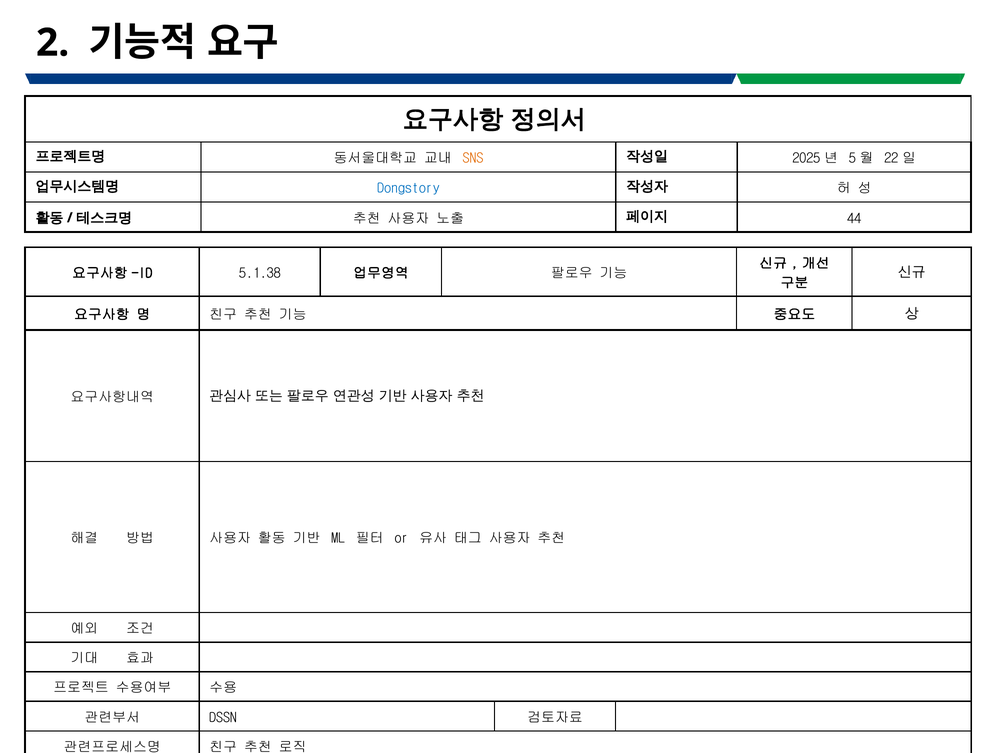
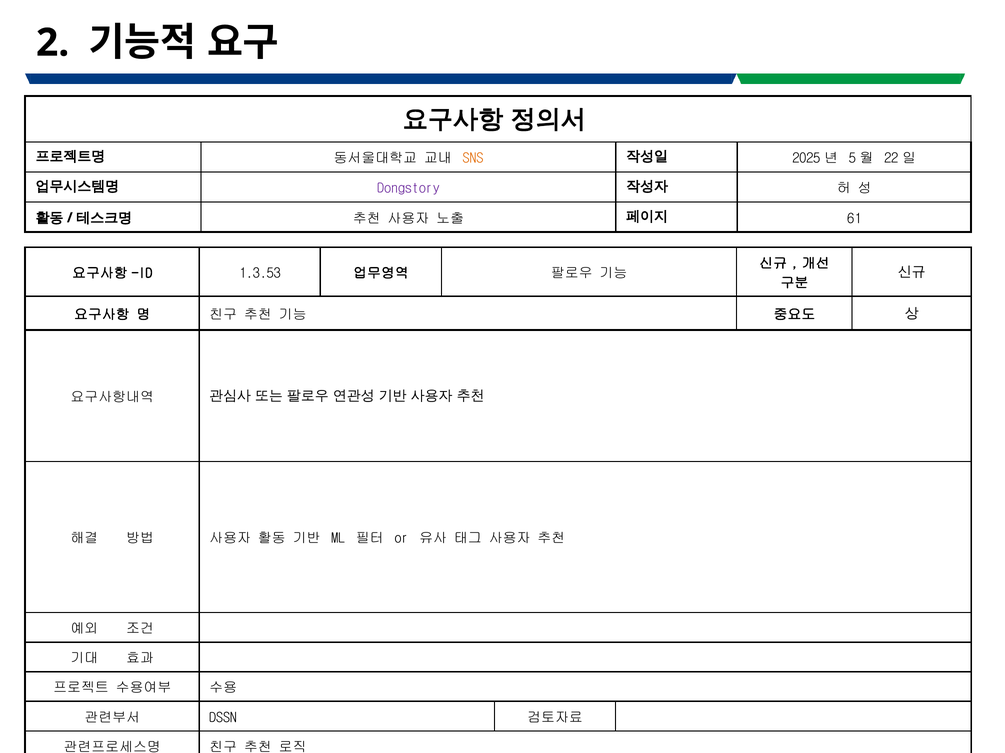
Dongstory colour: blue -> purple (408, 189)
44: 44 -> 61 (854, 219)
5.1.38: 5.1.38 -> 1.3.53 (260, 273)
